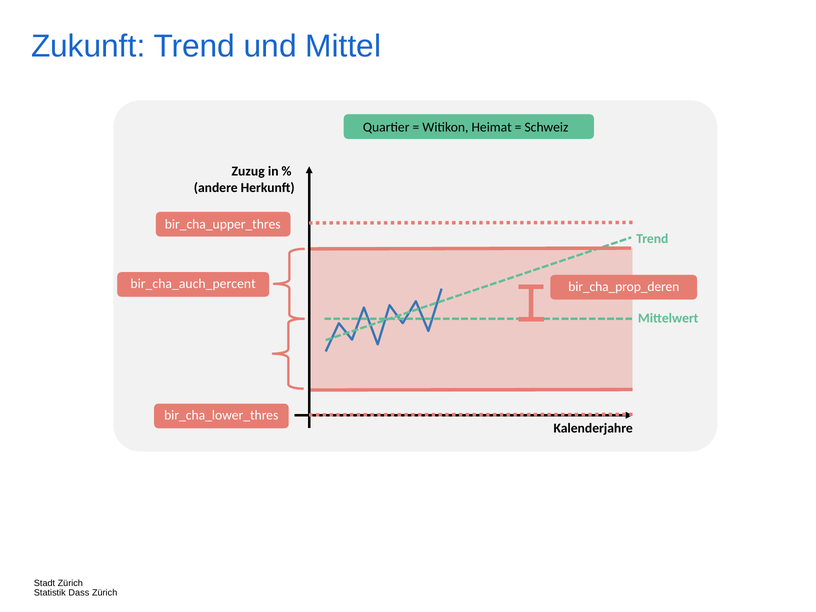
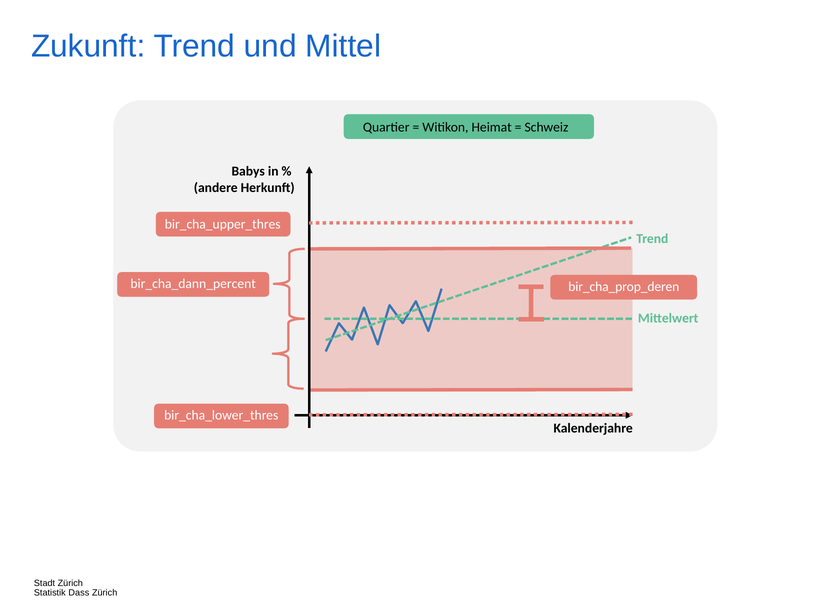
Zuzug: Zuzug -> Babys (248, 171)
bir_cha_auch_percent: bir_cha_auch_percent -> bir_cha_dann_percent (193, 284)
